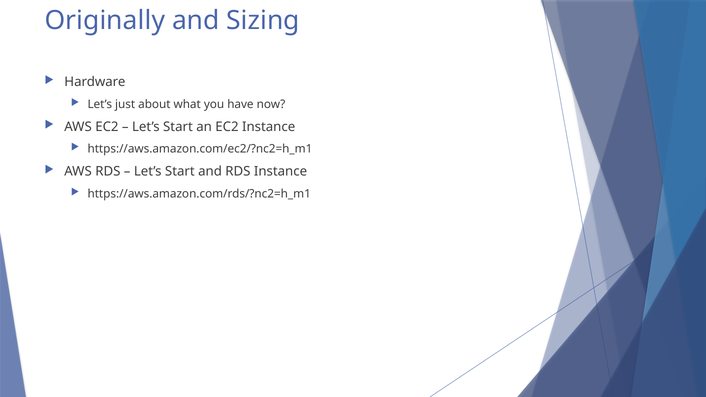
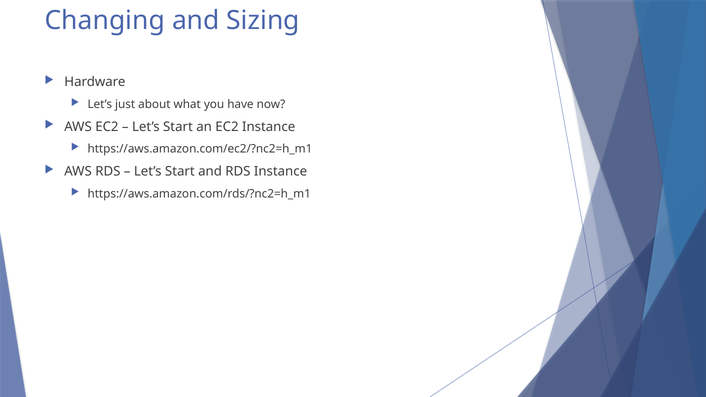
Originally: Originally -> Changing (105, 20)
